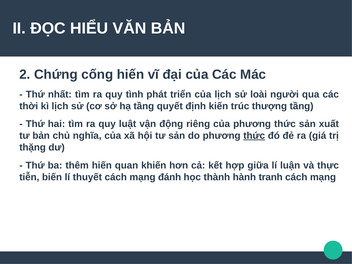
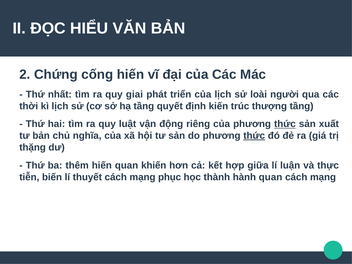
tình: tình -> giai (134, 94)
thức underline: none -> present (285, 124)
đánh: đánh -> phục (170, 177)
hành tranh: tranh -> quan (271, 177)
